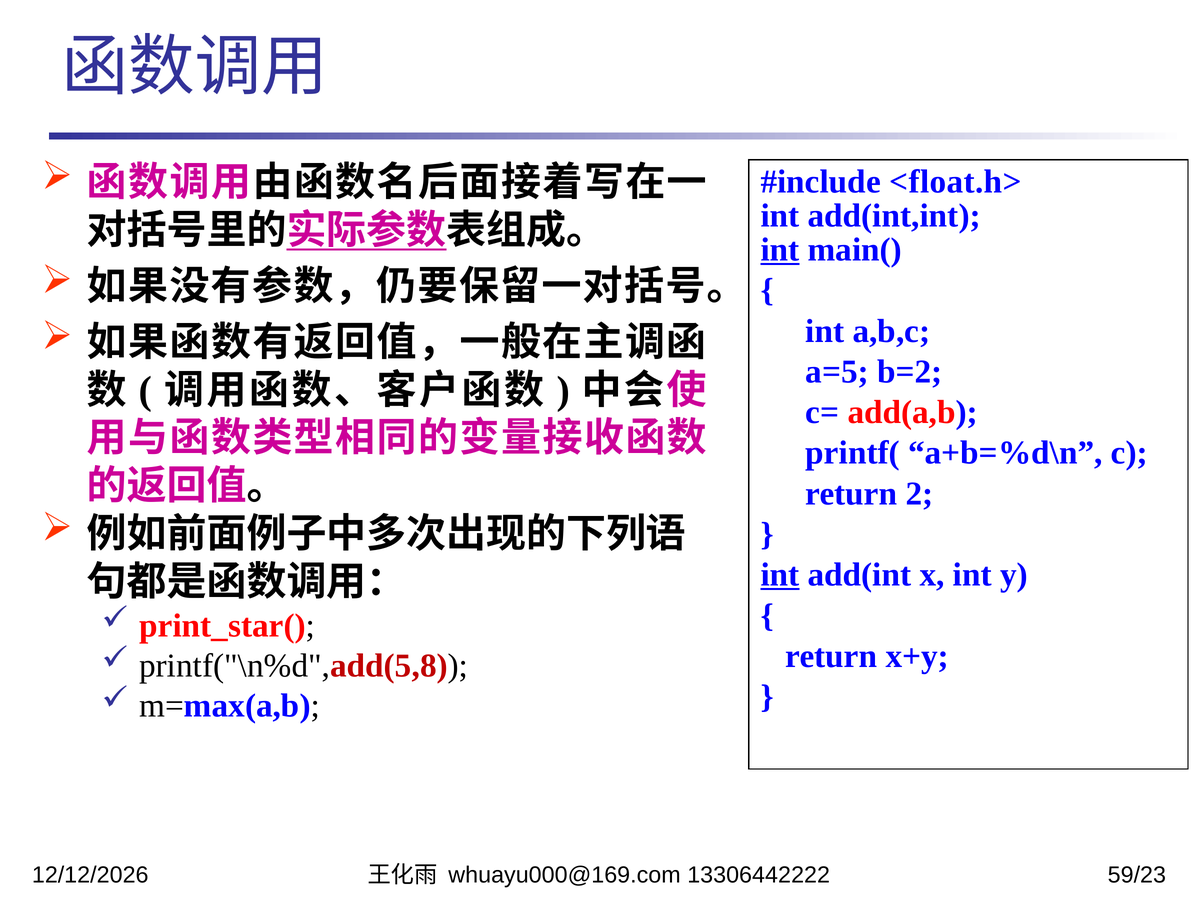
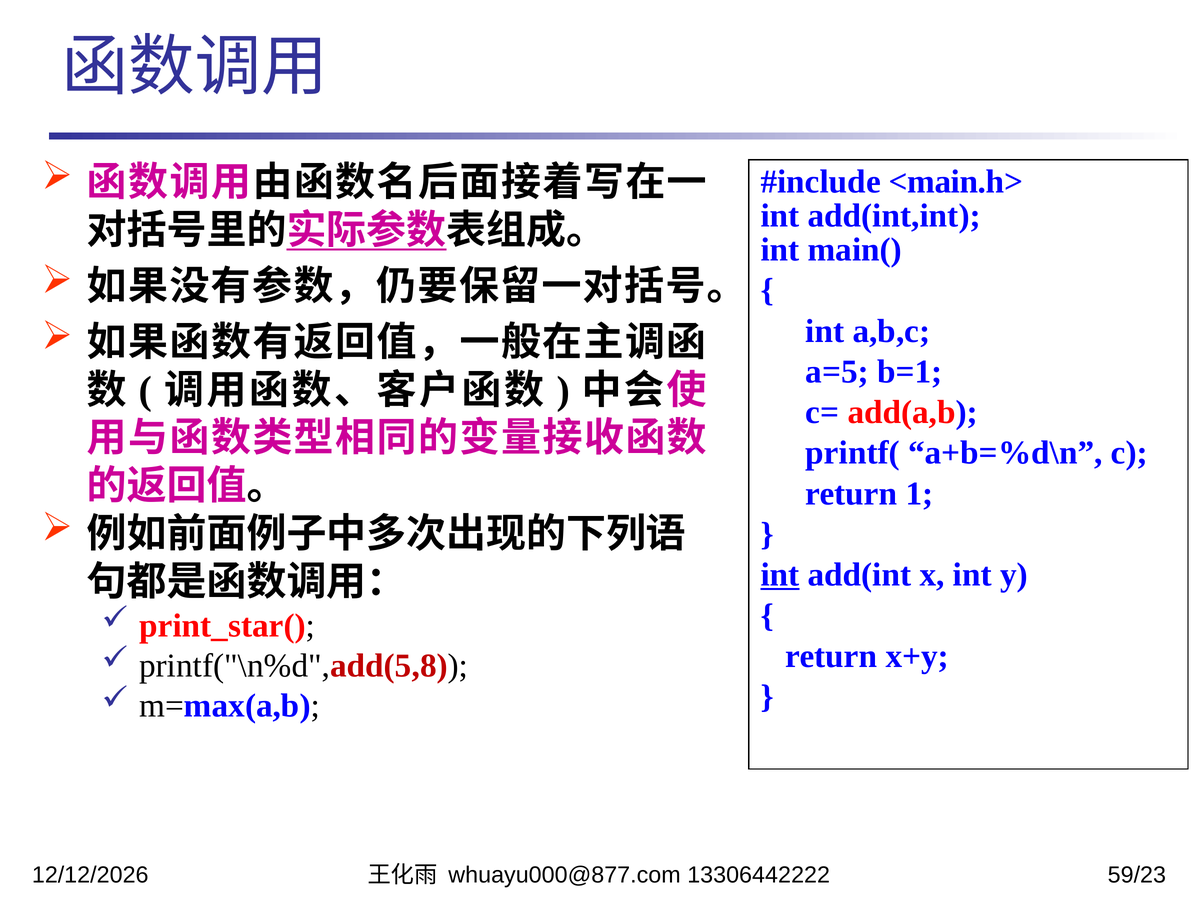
<float.h>: <float.h> -> <main.h> (956, 182)
int underline: present -> none (780, 250)
b=2: b=2 -> b=1 (910, 372)
2: 2 -> 1 (919, 493)
whuayu000@169.com: whuayu000@169.com -> whuayu000@877.com (565, 875)
